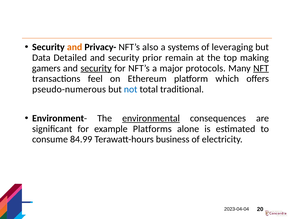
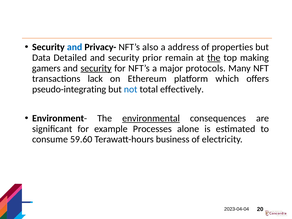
and colour: orange -> blue (75, 47)
systems: systems -> address (183, 47)
leveraging: leveraging -> properties (232, 47)
the underline: none -> present (214, 58)
NFT underline: present -> none (261, 68)
feel: feel -> lack (95, 79)
pseudo-numerous: pseudo-numerous -> pseudo-integrating (69, 89)
traditional: traditional -> effectively (182, 89)
Platforms: Platforms -> Processes (152, 129)
84.99: 84.99 -> 59.60 (81, 139)
